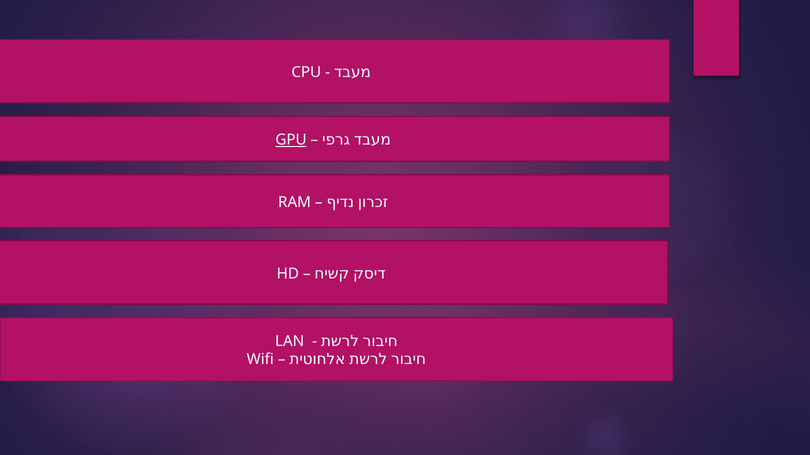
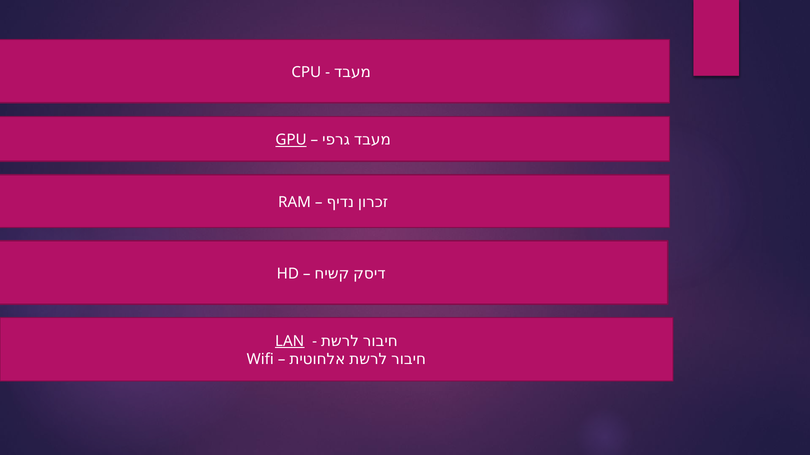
LAN underline: none -> present (290, 342)
